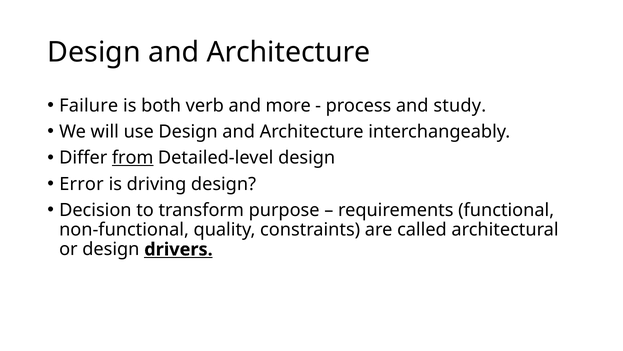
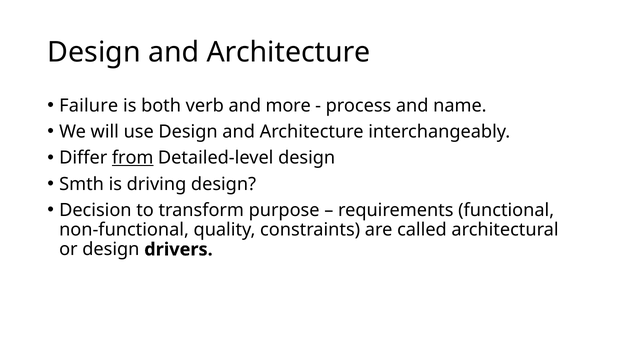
study: study -> name (460, 105)
Error: Error -> Smth (82, 184)
drivers underline: present -> none (178, 249)
